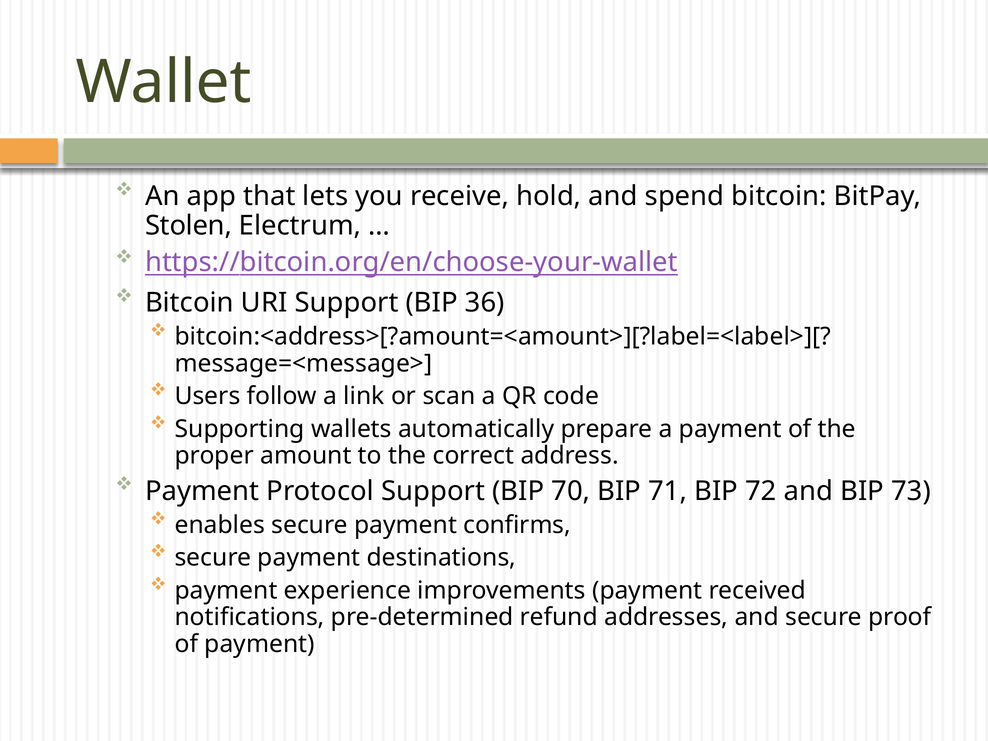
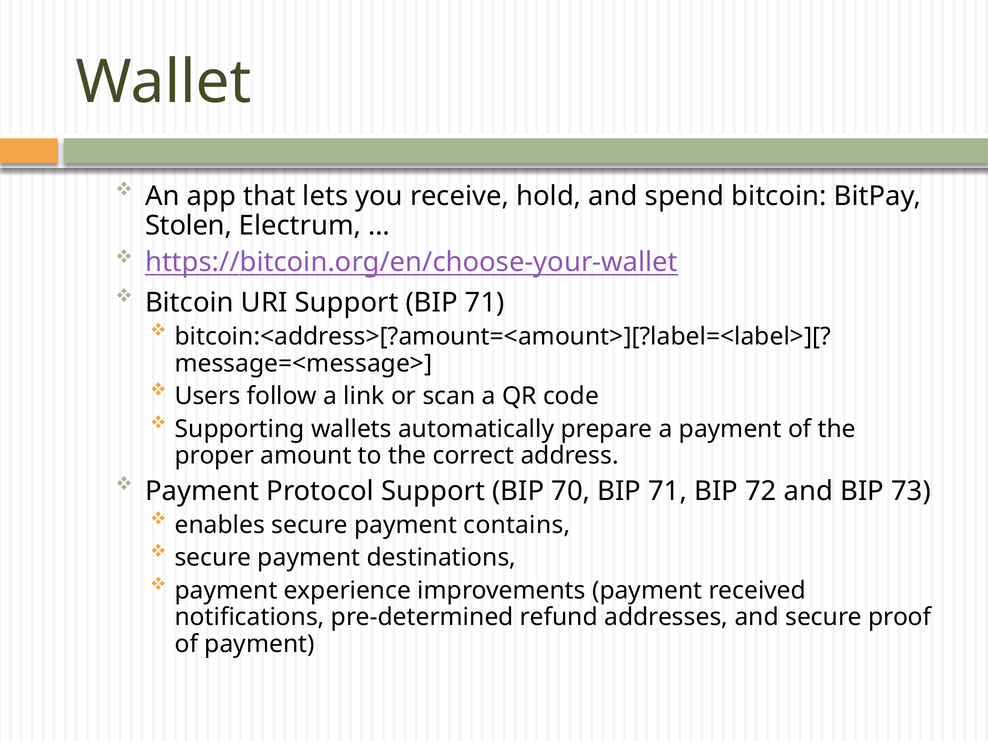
Support BIP 36: 36 -> 71 (485, 303)
confirms: confirms -> contains (517, 525)
